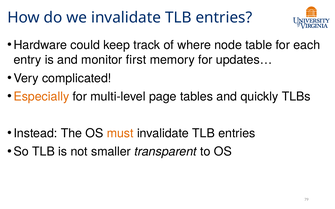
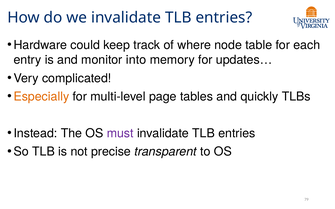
first: first -> into (136, 60)
must colour: orange -> purple (120, 134)
smaller: smaller -> precise (111, 152)
